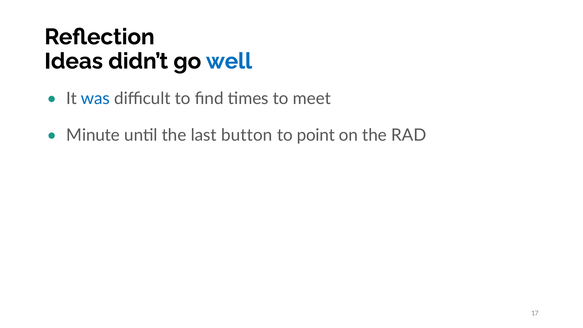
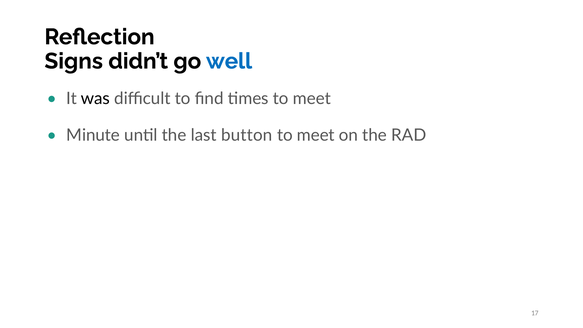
Ideas: Ideas -> Signs (74, 61)
was colour: blue -> black (95, 99)
point: point -> meet (316, 135)
